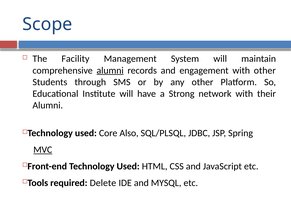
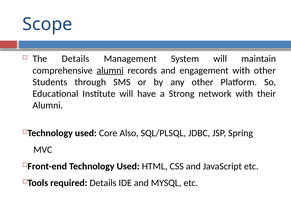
The Facility: Facility -> Details (75, 59)
MVC underline: present -> none (43, 150)
required Delete: Delete -> Details (103, 183)
